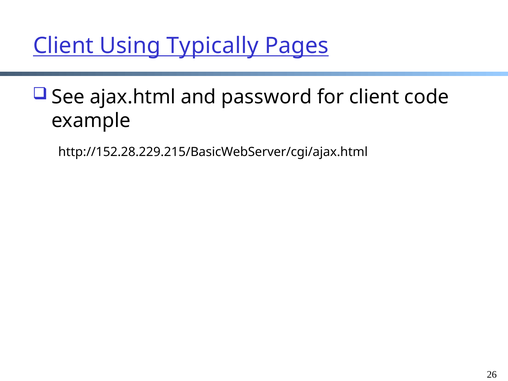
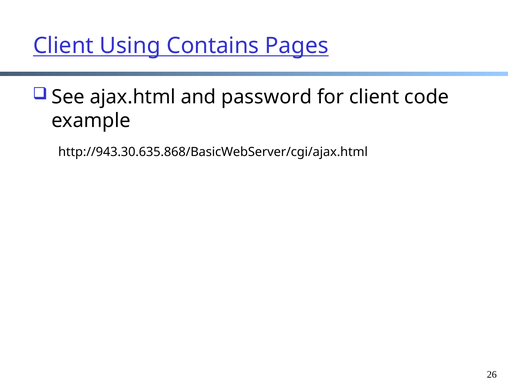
Typically: Typically -> Contains (213, 46)
http://152.28.229.215/BasicWebServer/cgi/ajax.html: http://152.28.229.215/BasicWebServer/cgi/ajax.html -> http://943.30.635.868/BasicWebServer/cgi/ajax.html (213, 152)
